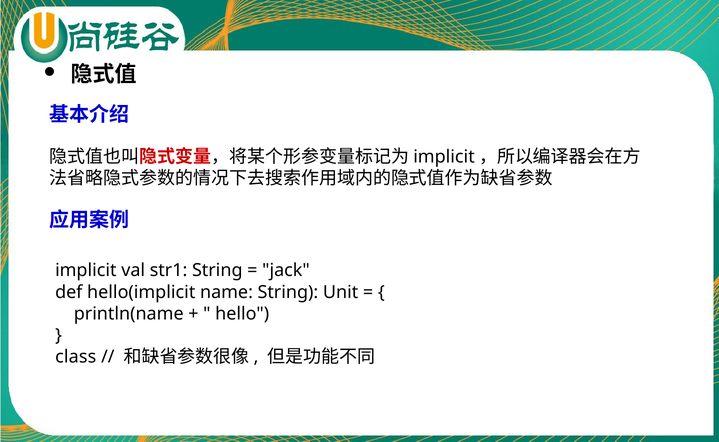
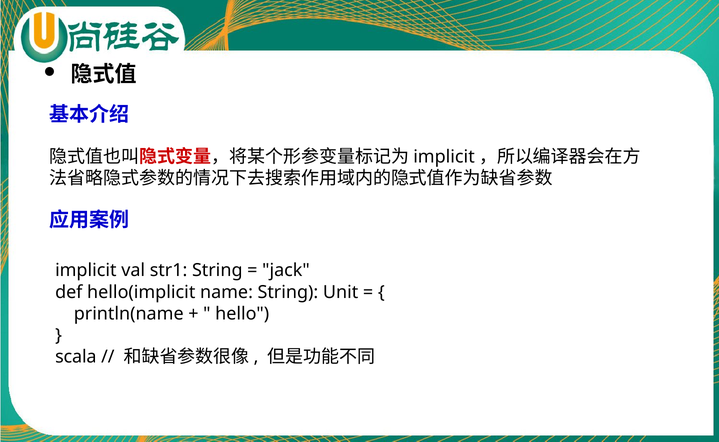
class: class -> scala (76, 357)
